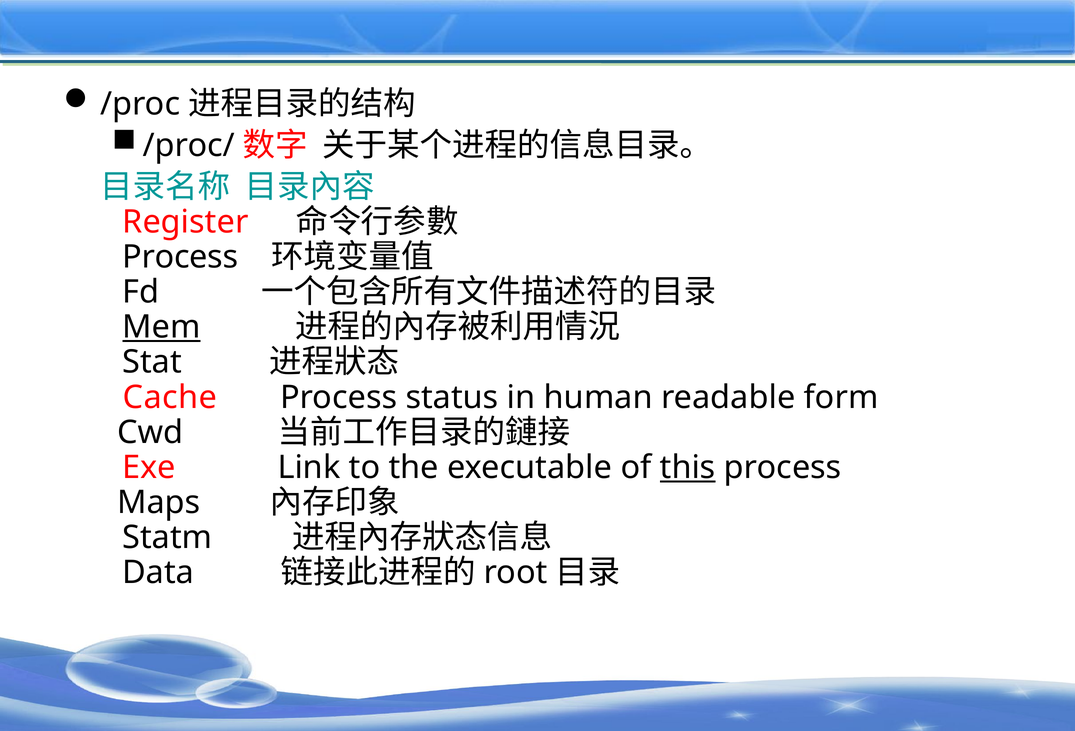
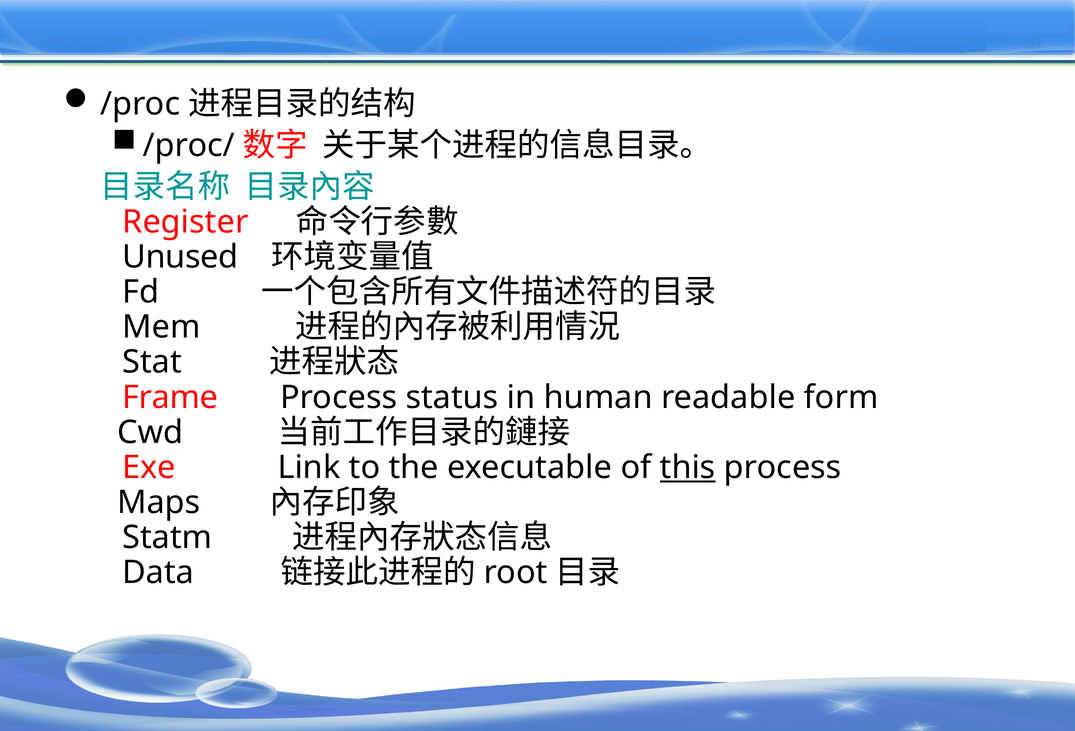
Process: Process -> Unused (180, 257)
Mem underline: present -> none (162, 327)
Cache: Cache -> Frame (170, 398)
